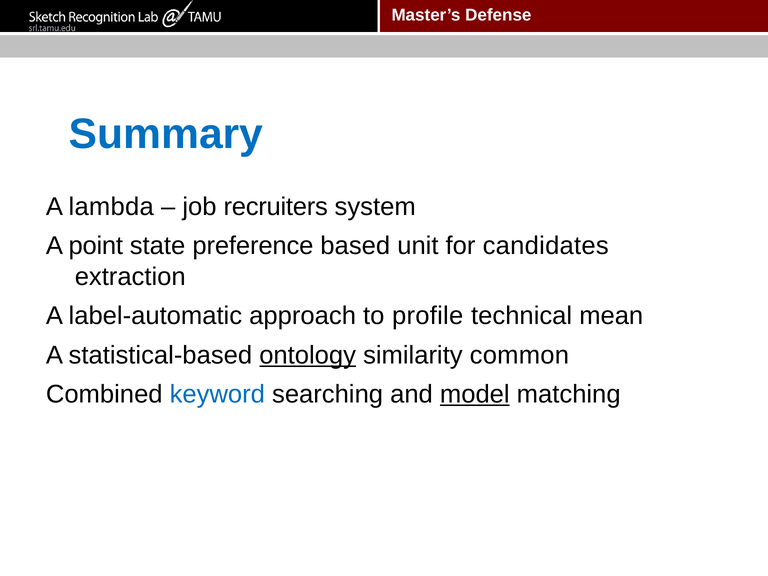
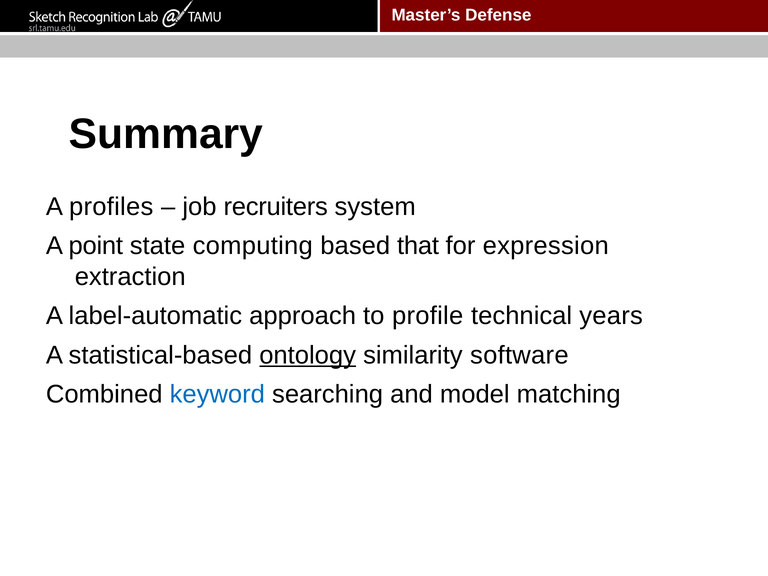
Summary colour: blue -> black (166, 134)
lambda: lambda -> profiles (111, 207)
preference: preference -> computing (253, 246)
unit: unit -> that (418, 246)
candidates: candidates -> expression (546, 246)
mean: mean -> years (611, 316)
common: common -> software (519, 355)
model underline: present -> none (475, 394)
